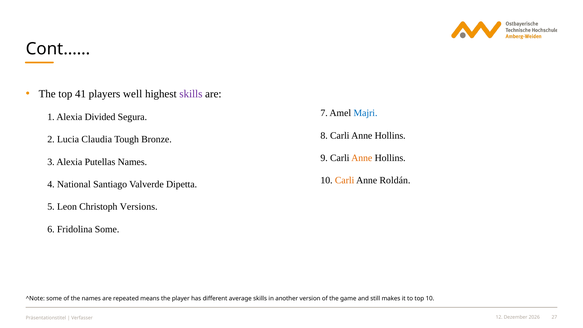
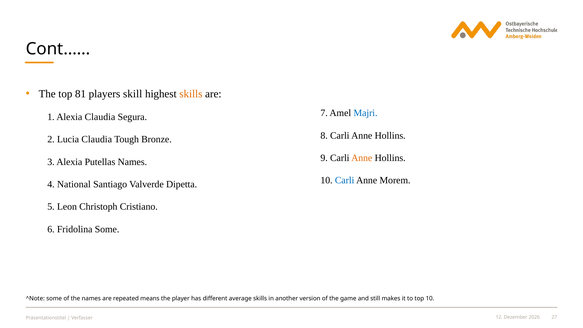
41: 41 -> 81 (81, 94)
well: well -> skill (133, 94)
skills colour: purple -> orange (191, 94)
Alexia Divided: Divided -> Claudia (100, 117)
Carli colour: orange -> blue (345, 180)
Roldán: Roldán -> Morem (395, 180)
Versions: Versions -> Cristiano (139, 207)
